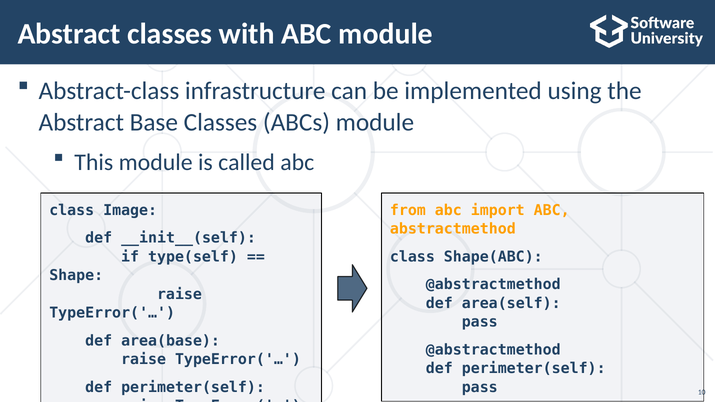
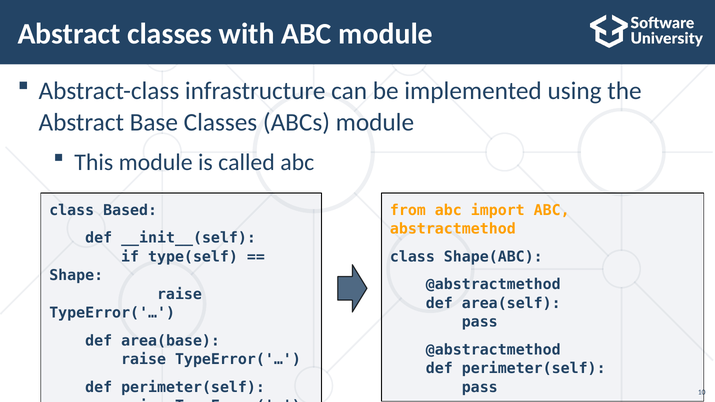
Image: Image -> Based (130, 210)
